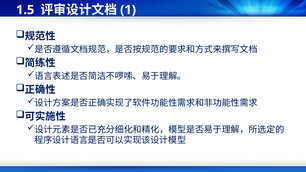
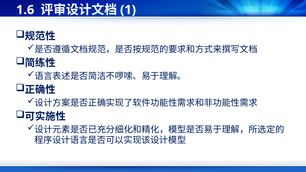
1.5: 1.5 -> 1.6 (25, 10)
